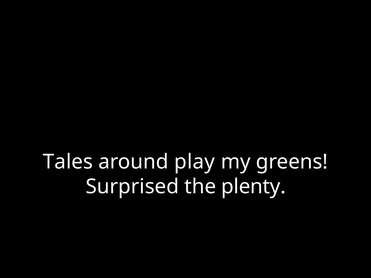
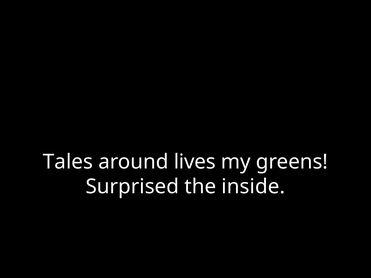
play: play -> lives (195, 162)
plenty: plenty -> inside (253, 187)
